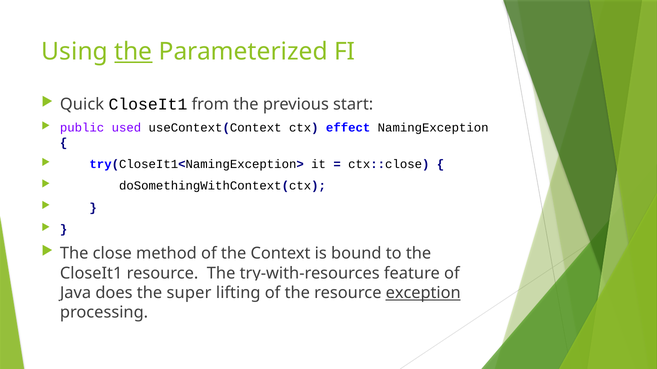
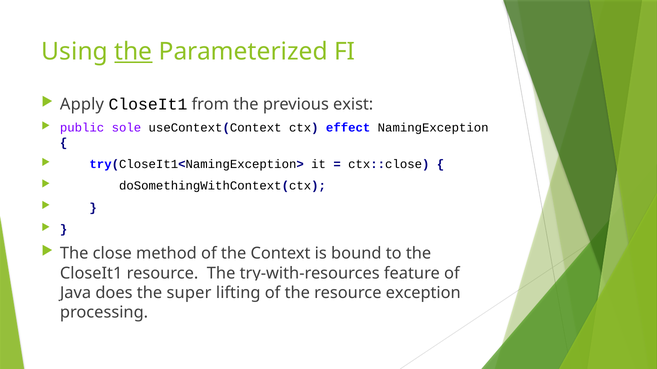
Quick: Quick -> Apply (82, 104)
start: start -> exist (353, 104)
used: used -> sole (126, 128)
exception underline: present -> none (423, 293)
